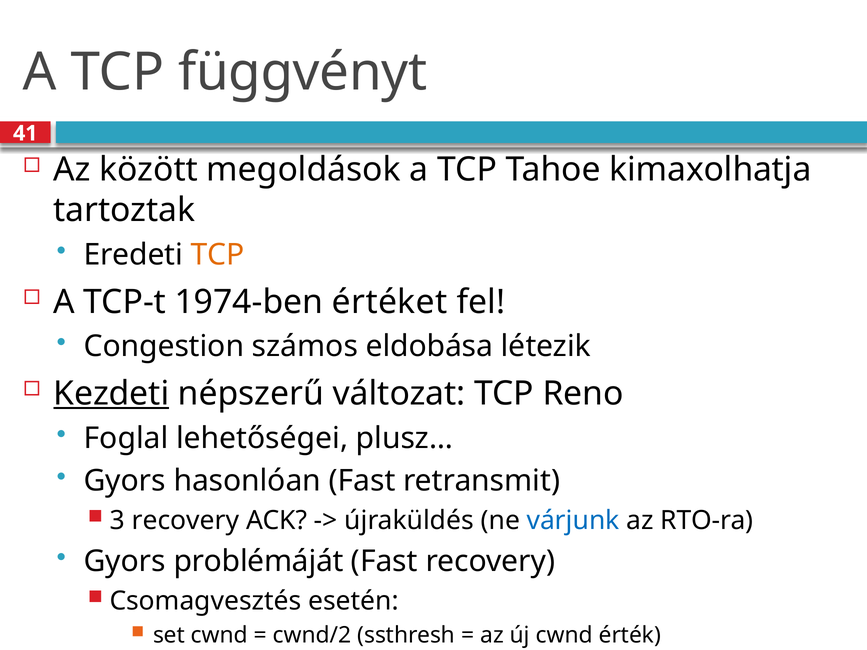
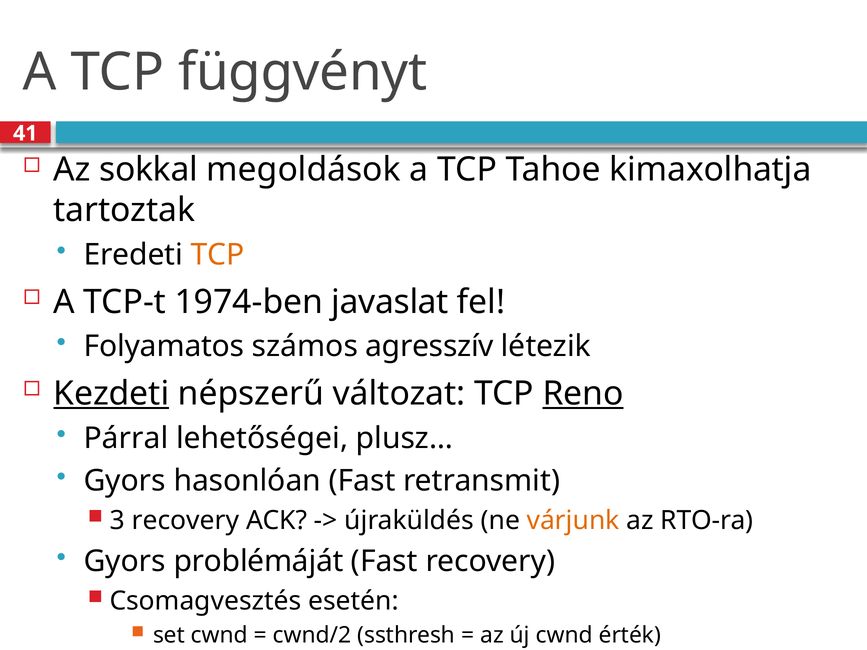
között: között -> sokkal (149, 170)
értéket: értéket -> javaslat (390, 302)
Congestion: Congestion -> Folyamatos (164, 347)
eldobása: eldobása -> agresszív (430, 347)
Reno underline: none -> present (583, 394)
Foglal: Foglal -> Párral (126, 438)
várjunk colour: blue -> orange (573, 521)
